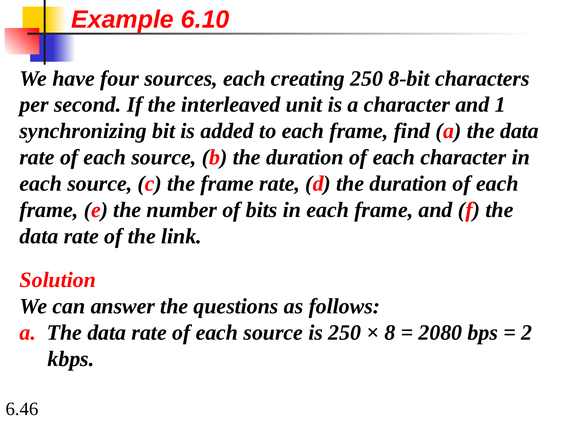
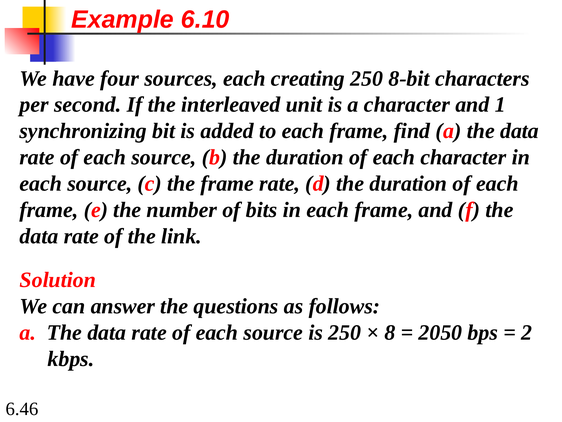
2080: 2080 -> 2050 (440, 332)
